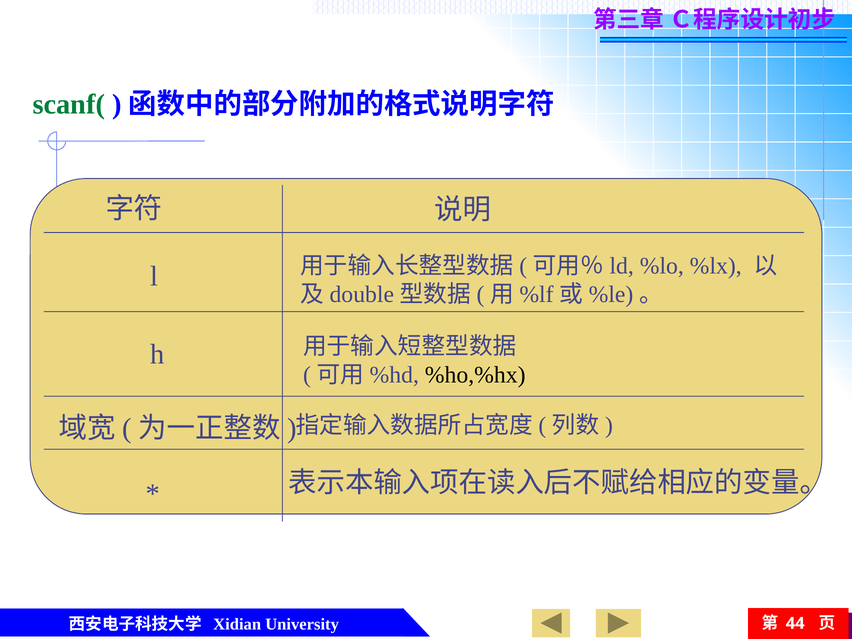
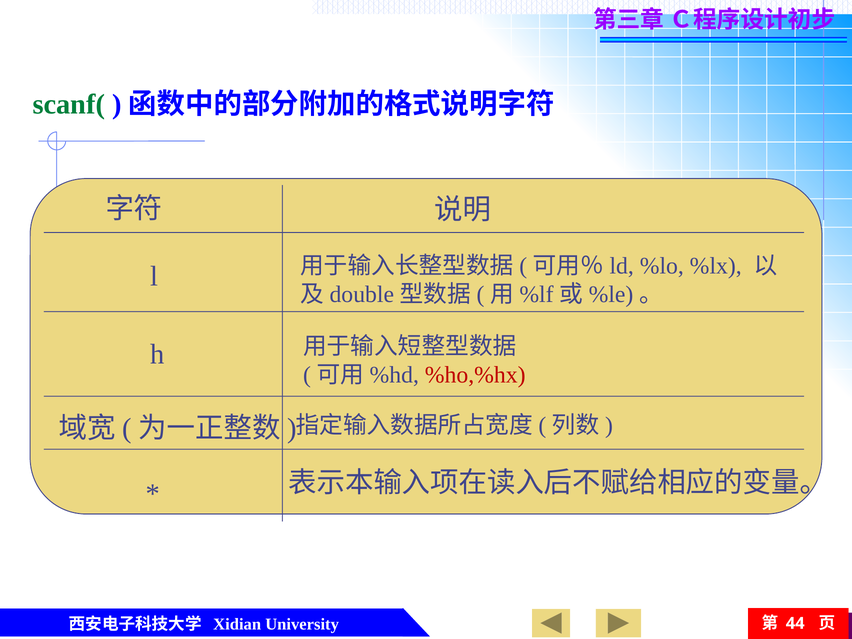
%ho,%hx colour: black -> red (475, 375)
